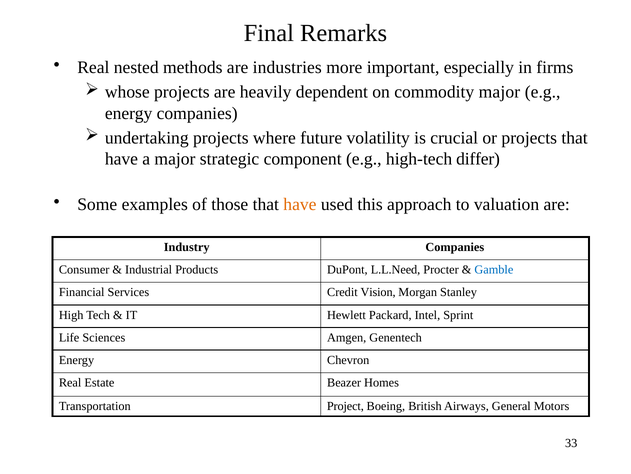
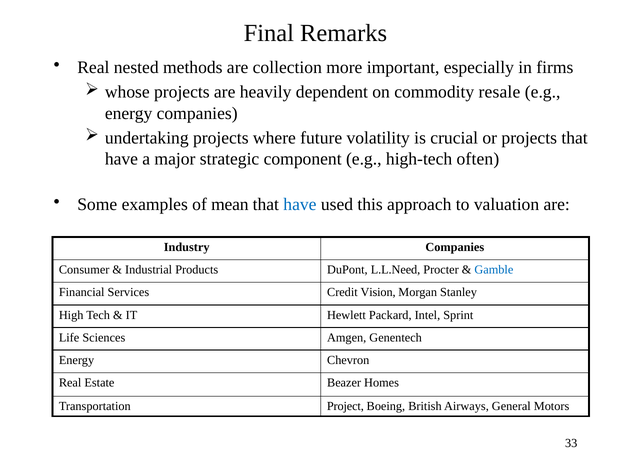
industries: industries -> collection (287, 67)
commodity major: major -> resale (499, 92)
differ: differ -> often (478, 159)
those: those -> mean (230, 204)
have colour: orange -> blue (300, 204)
